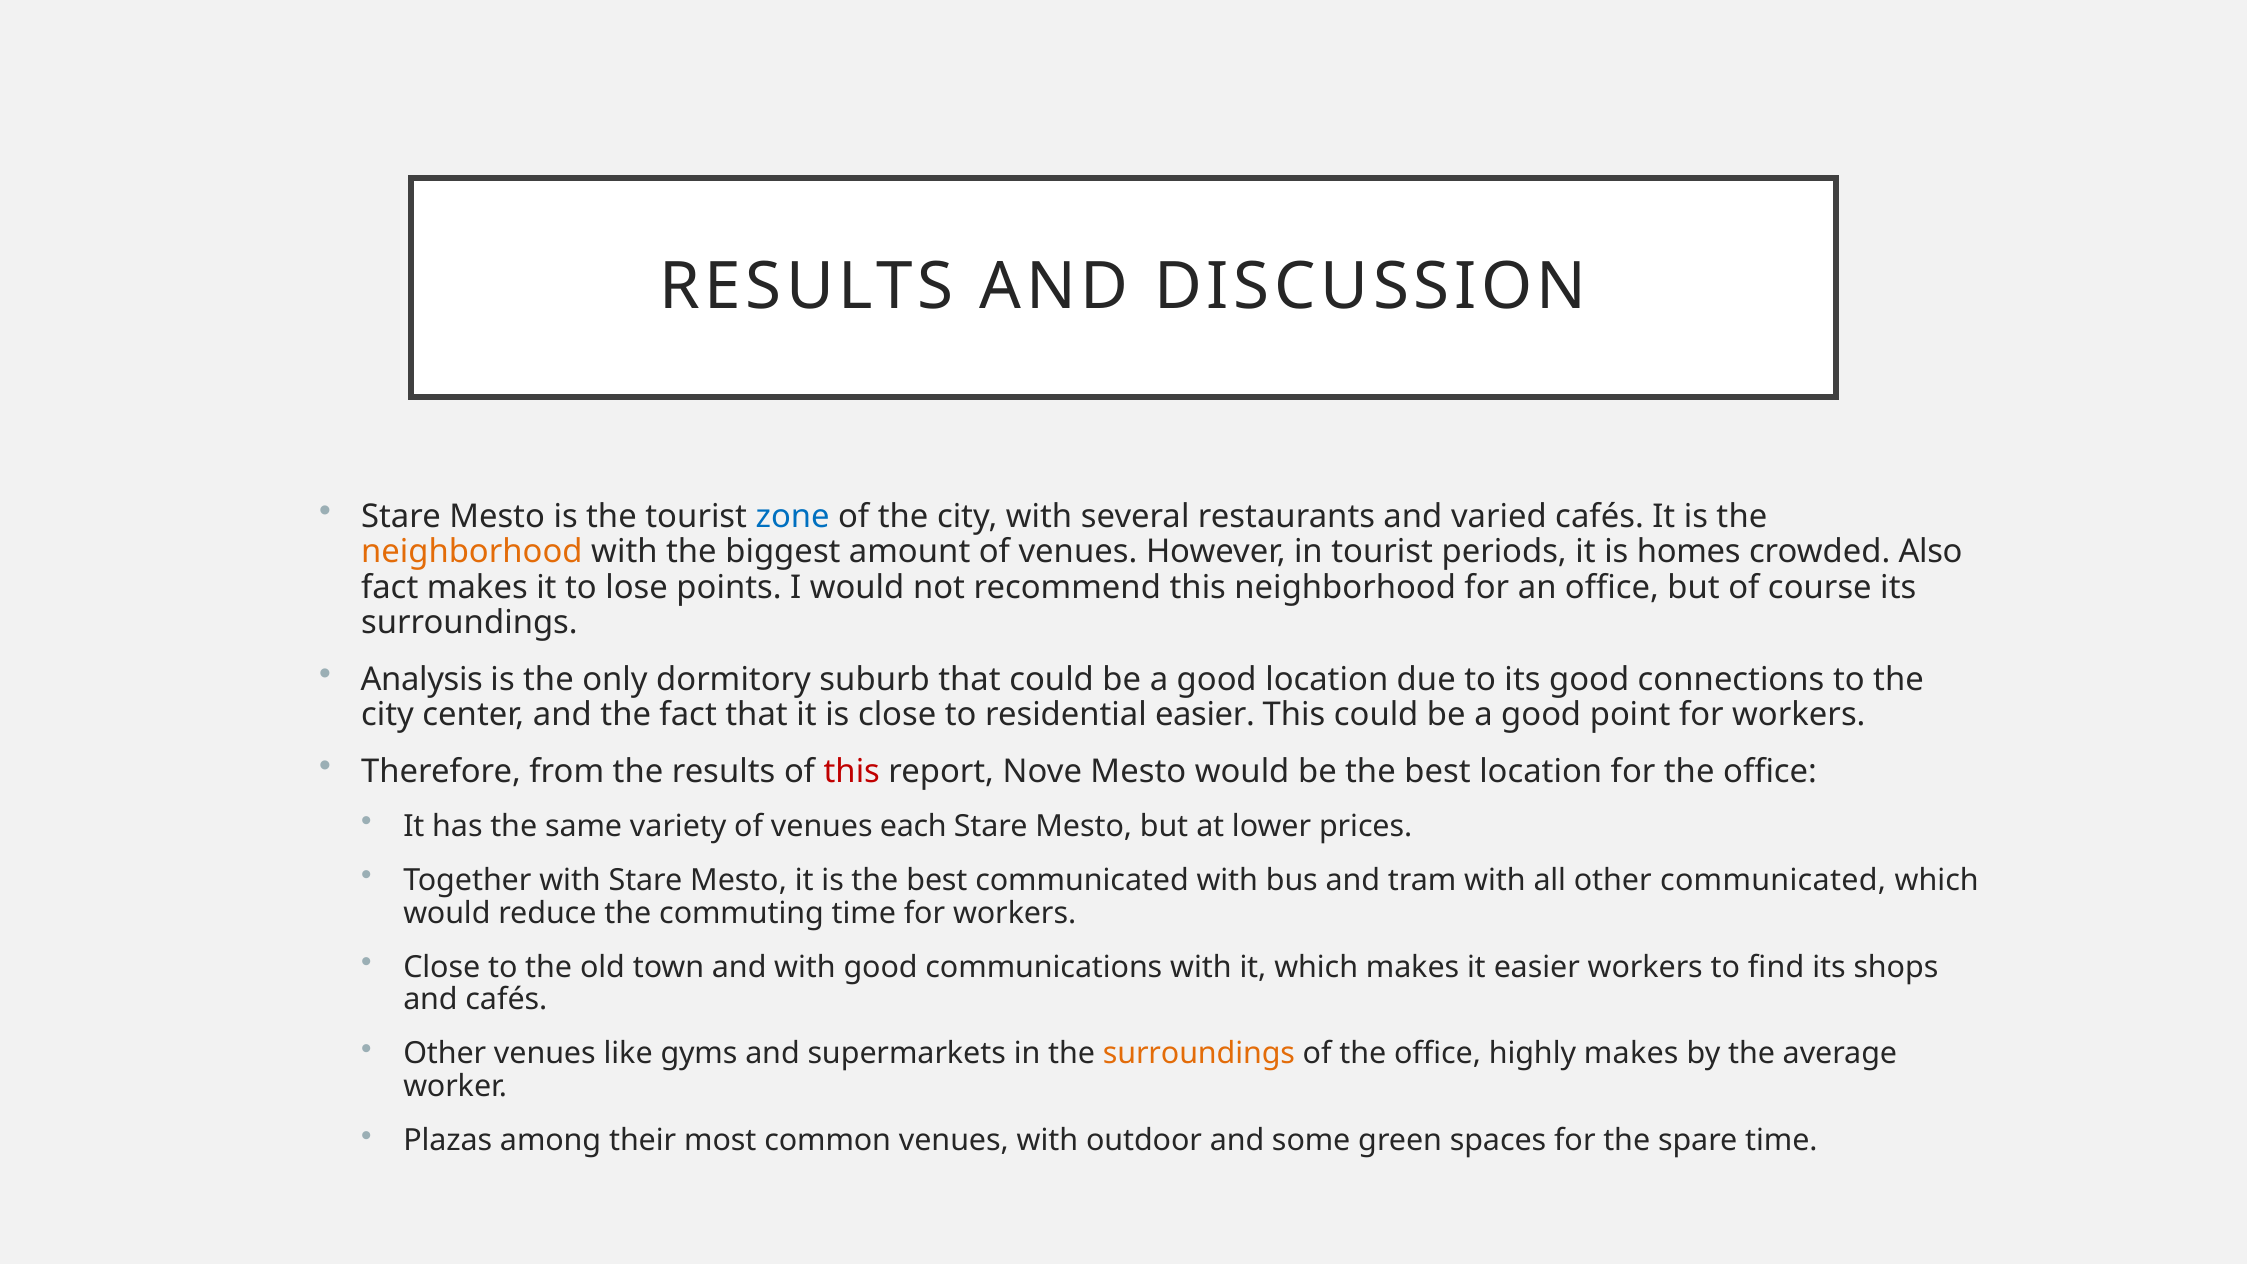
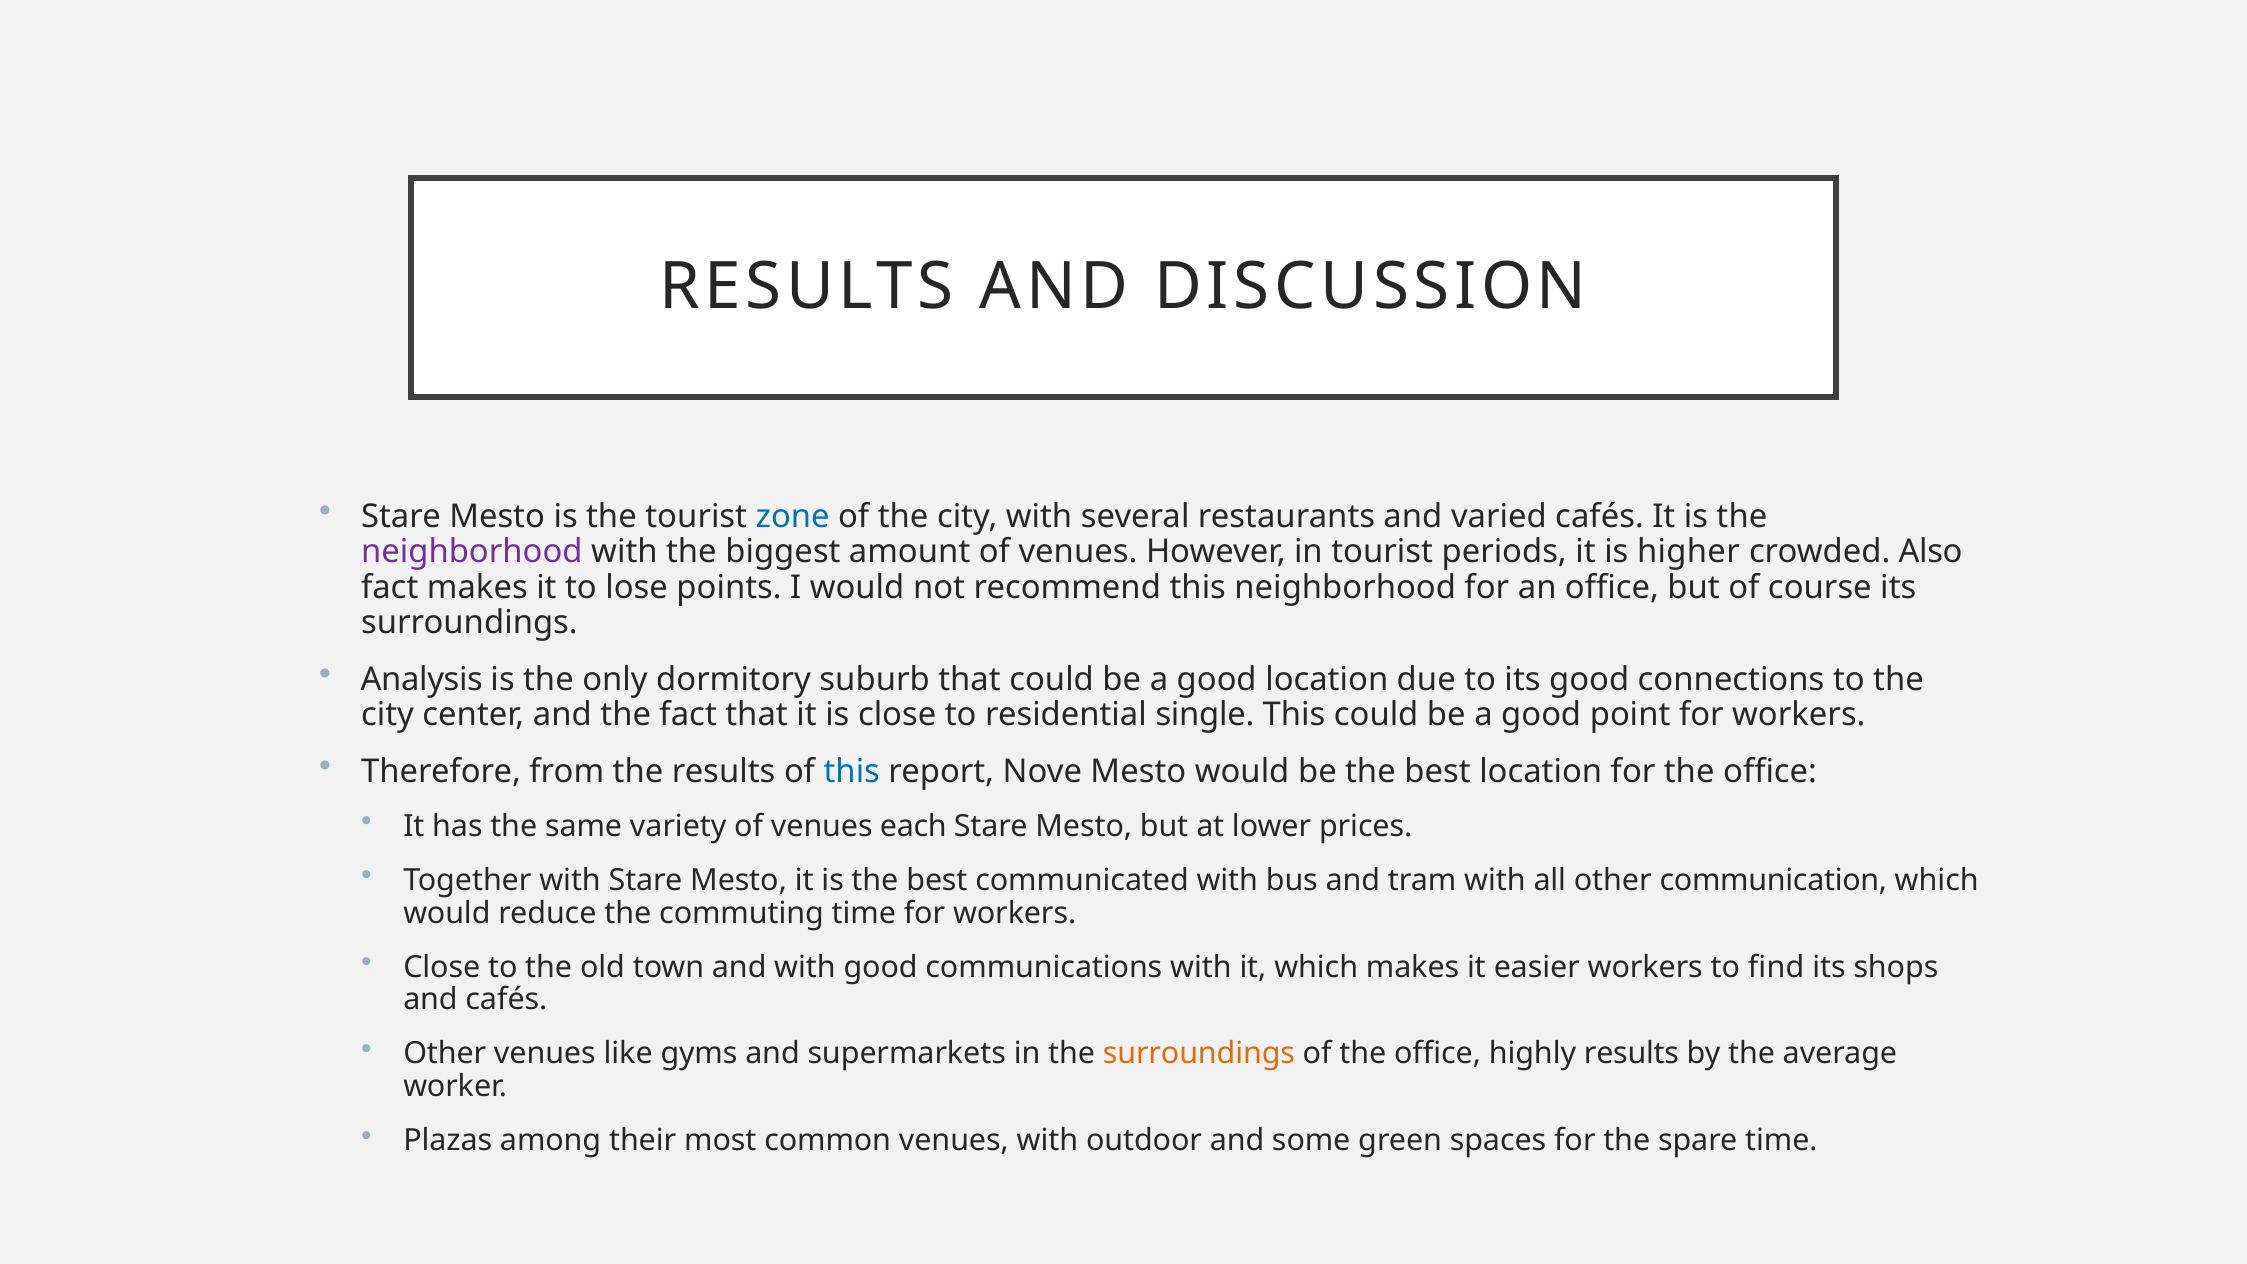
neighborhood colour: orange -> purple (472, 552)
homes: homes -> higher (1688, 552)
residential easier: easier -> single (1205, 715)
this colour: red -> blue (852, 771)
other communicated: communicated -> communication (1773, 880)
highly makes: makes -> results (1632, 1054)
